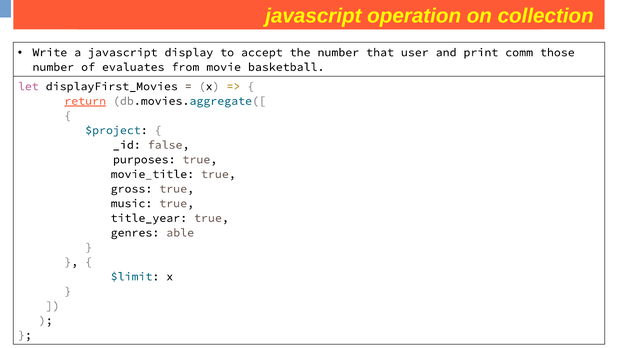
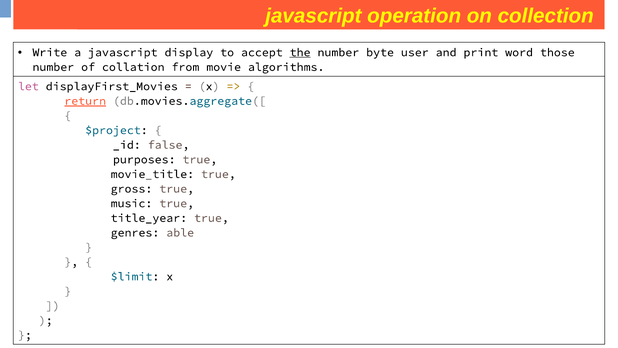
the underline: none -> present (300, 52)
that: that -> byte (380, 52)
comm: comm -> word (519, 52)
evaluates: evaluates -> collation (133, 67)
basketball: basketball -> algorithms (286, 67)
